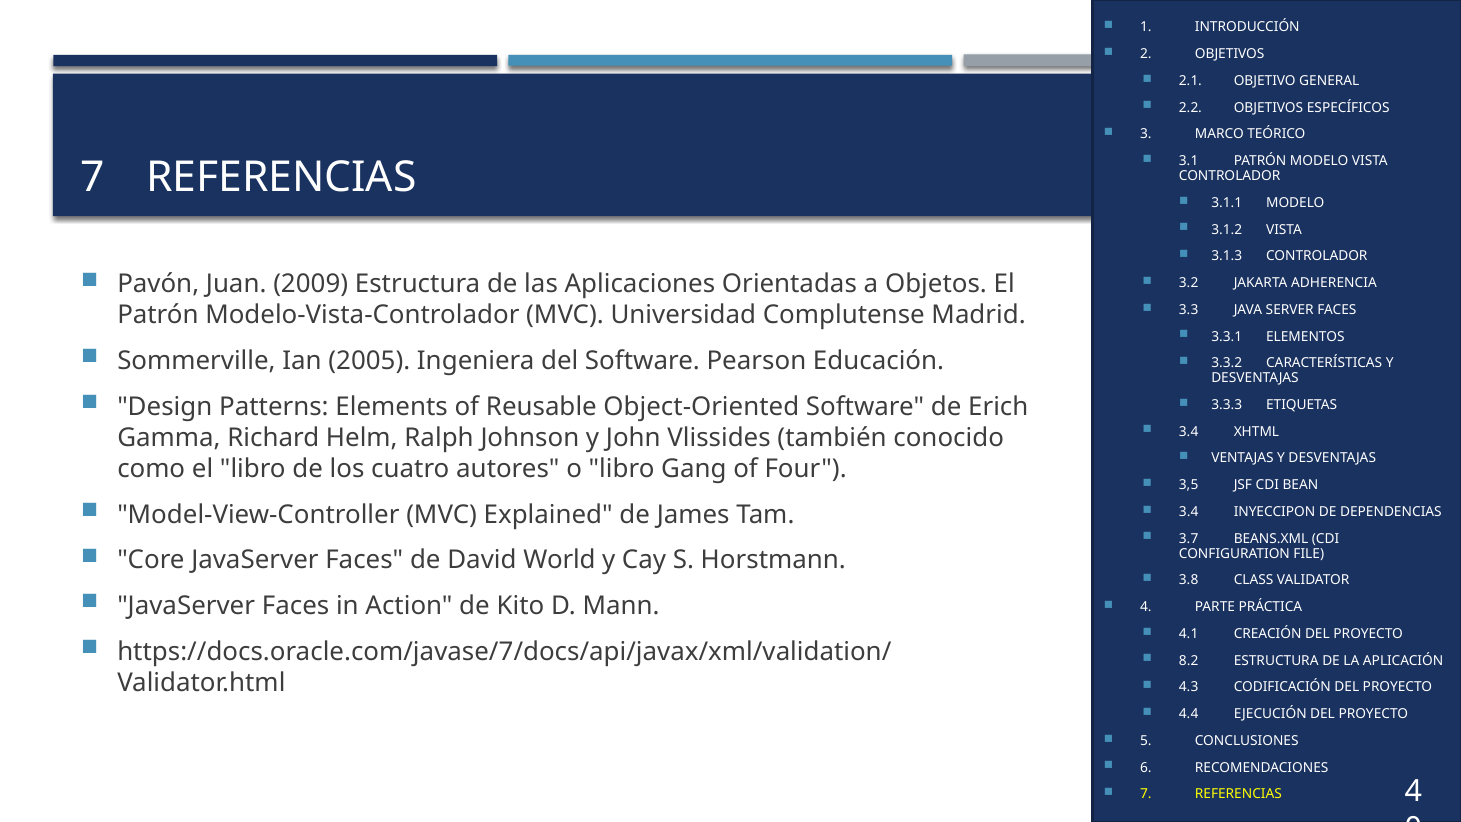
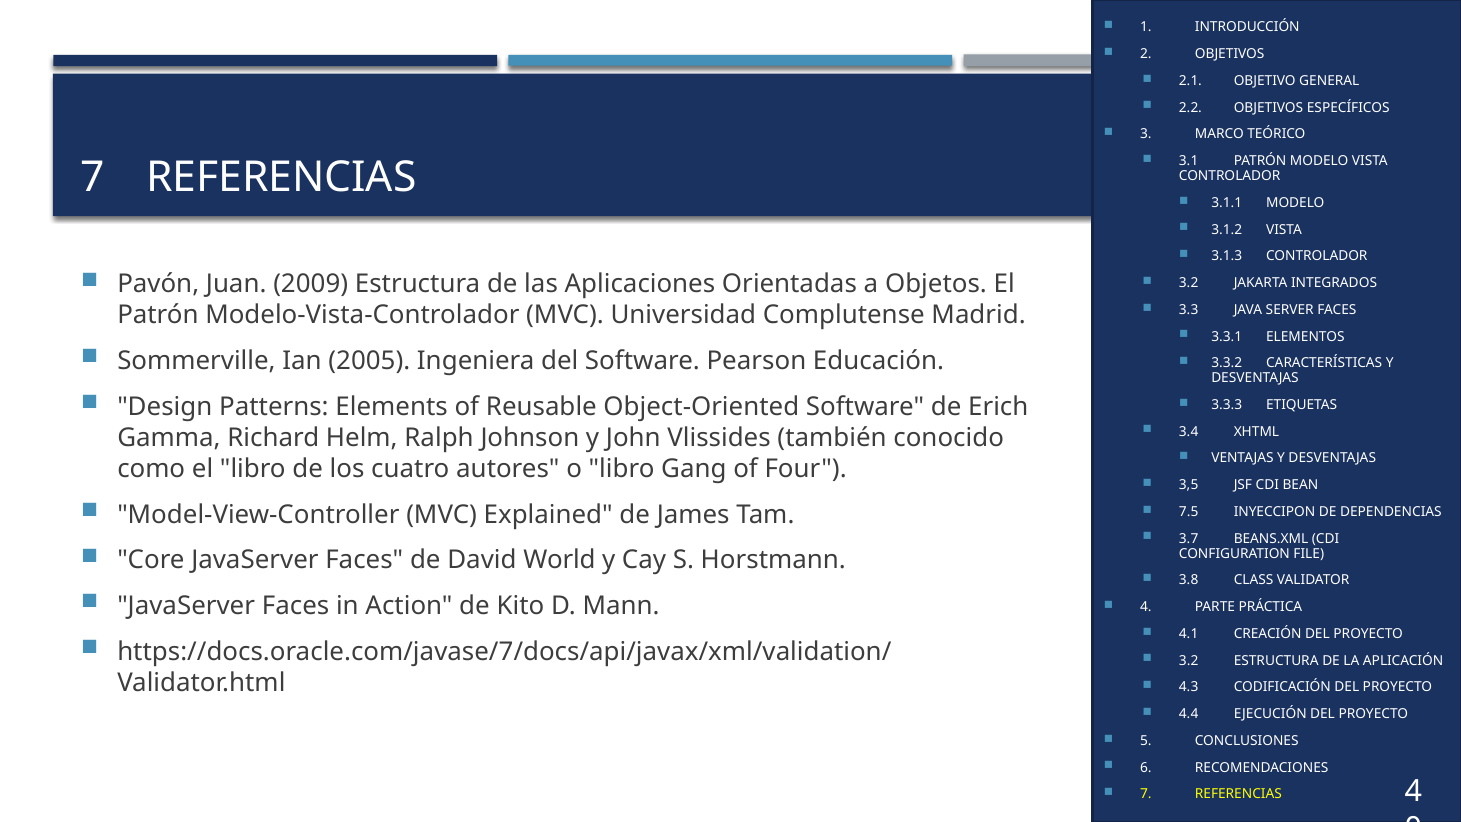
ADHERENCIA: ADHERENCIA -> INTEGRADOS (1334, 283)
3.4: 3.4 -> 7.5 (1189, 512)
8.2: 8.2 -> 3.2 (1189, 660)
